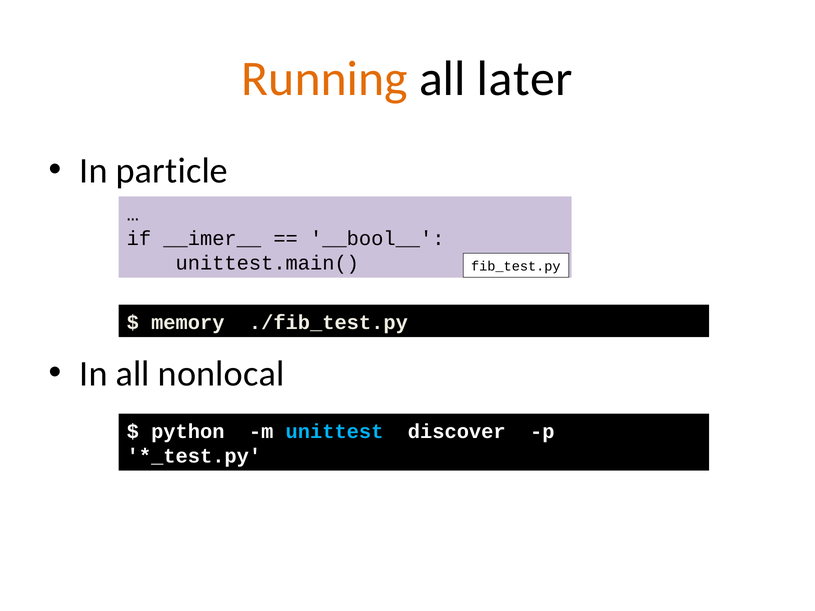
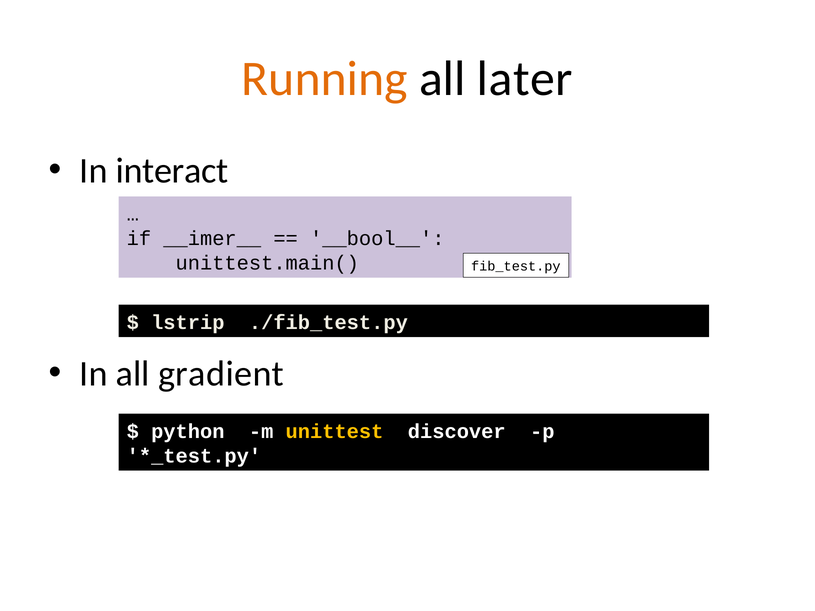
particle: particle -> interact (172, 171)
memory: memory -> lstrip (188, 322)
nonlocal: nonlocal -> gradient (221, 374)
unittest colour: light blue -> yellow (335, 432)
